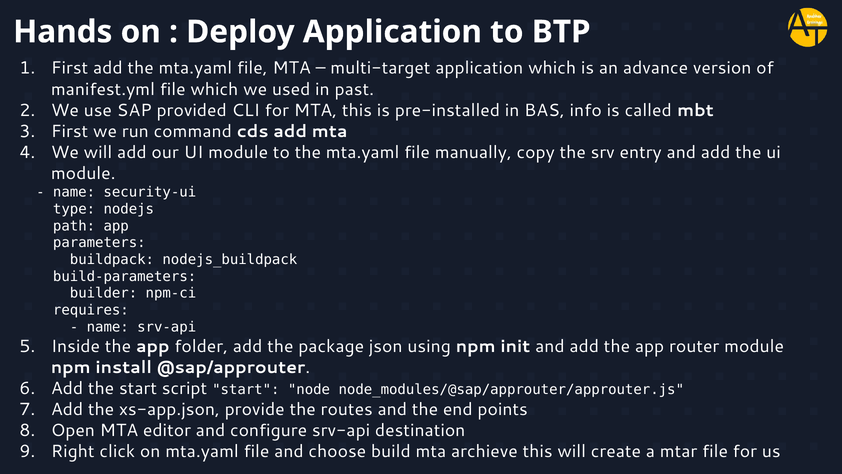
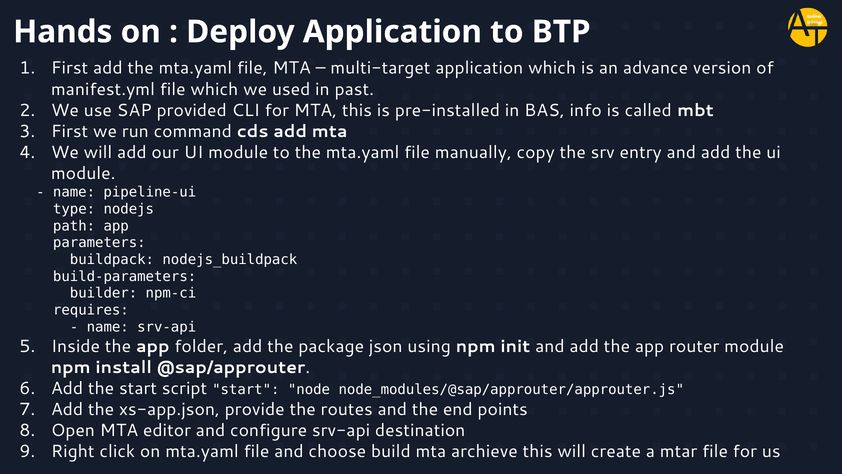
security-ui: security-ui -> pipeline-ui (150, 192)
